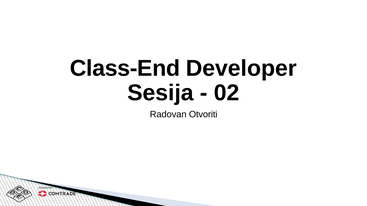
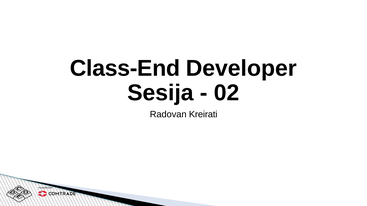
Otvoriti: Otvoriti -> Kreirati (203, 115)
